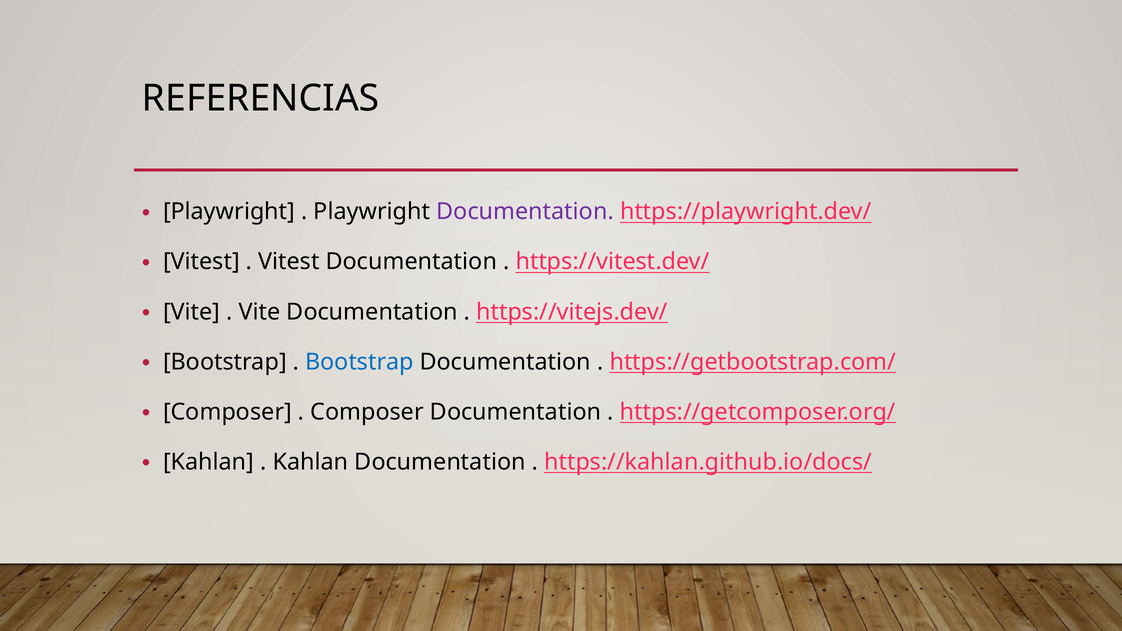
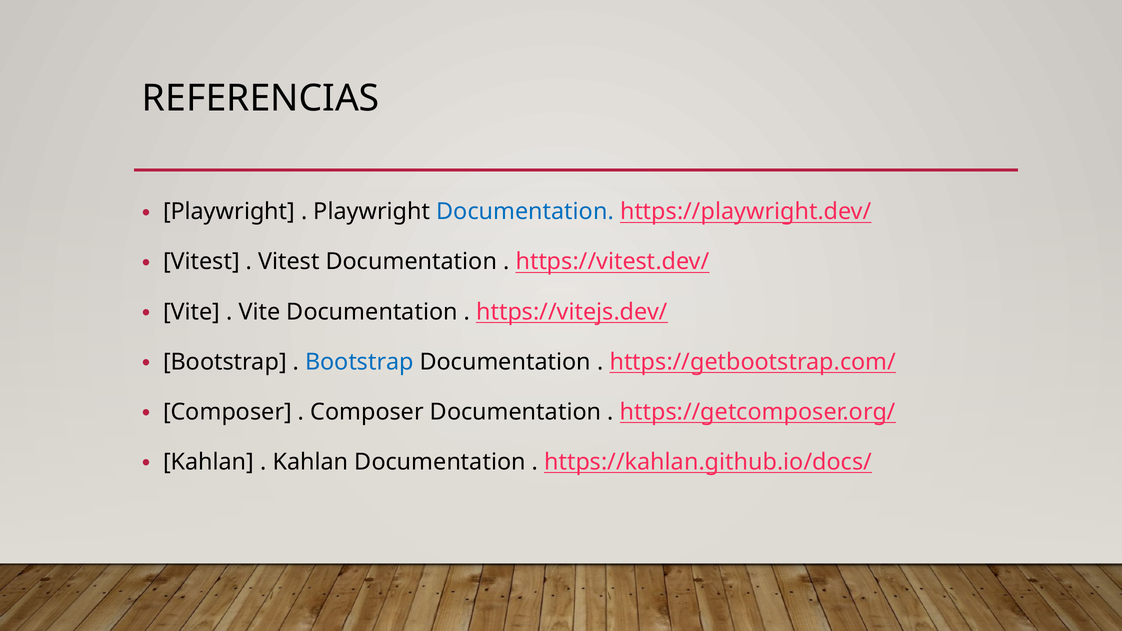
Documentation colour: purple -> blue (525, 212)
